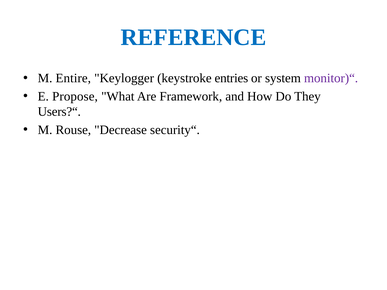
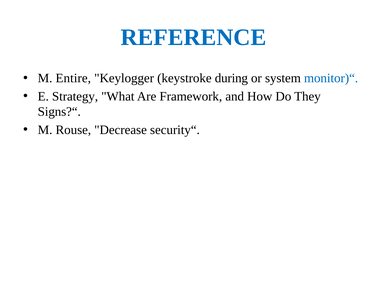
entries: entries -> during (231, 78)
monitor)“ colour: purple -> blue (331, 78)
Propose: Propose -> Strategy (75, 96)
Users?“: Users?“ -> Signs?“ (59, 112)
